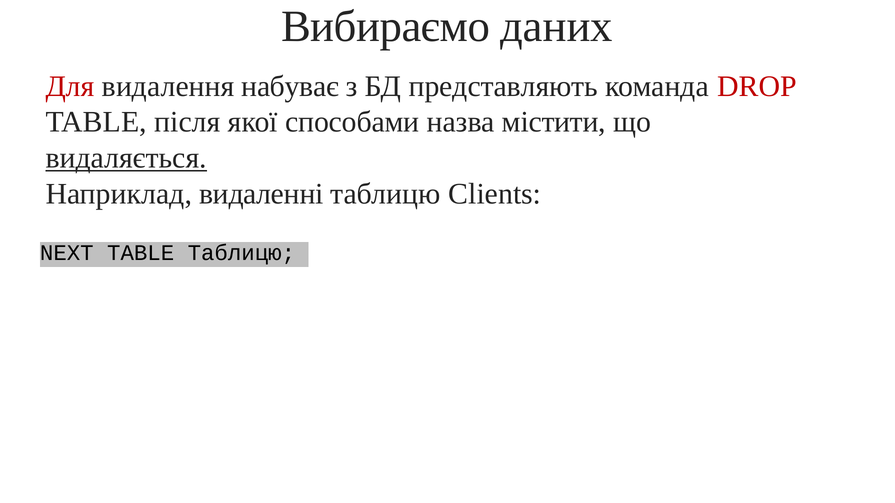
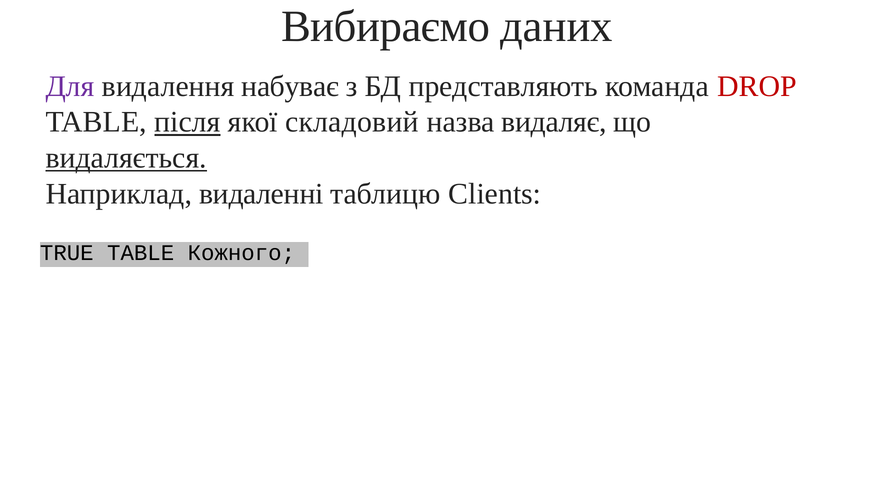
Для colour: red -> purple (70, 86)
після underline: none -> present (187, 122)
способами: способами -> складовий (352, 122)
містити: містити -> видаляє (554, 122)
NEXT: NEXT -> TRUE (67, 253)
TABLE Таблицю: Таблицю -> Кожного (241, 253)
